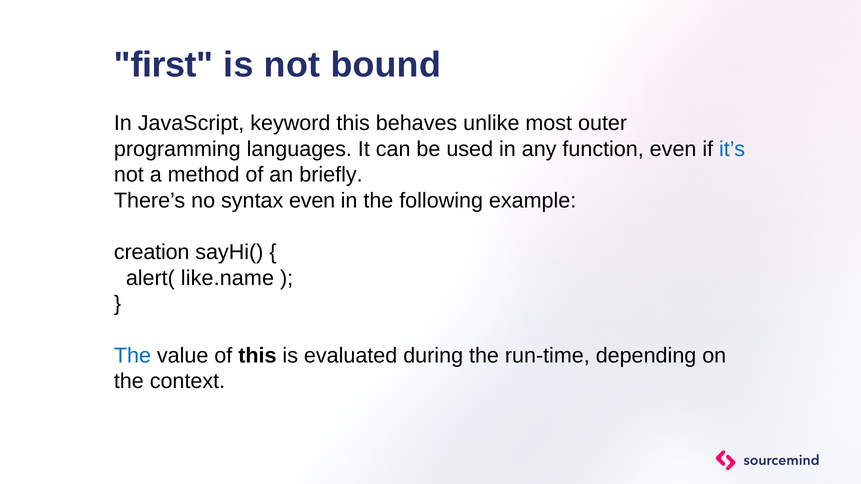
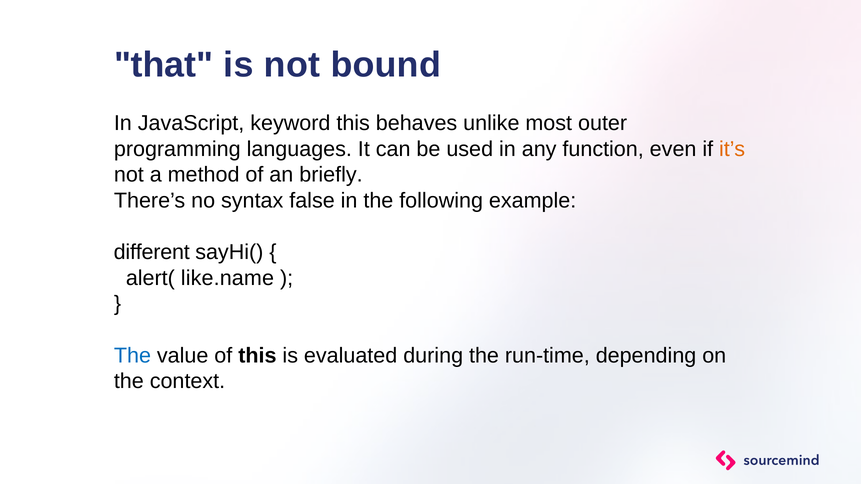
first: first -> that (164, 65)
it’s colour: blue -> orange (732, 149)
syntax even: even -> false (312, 201)
creation: creation -> different (152, 252)
